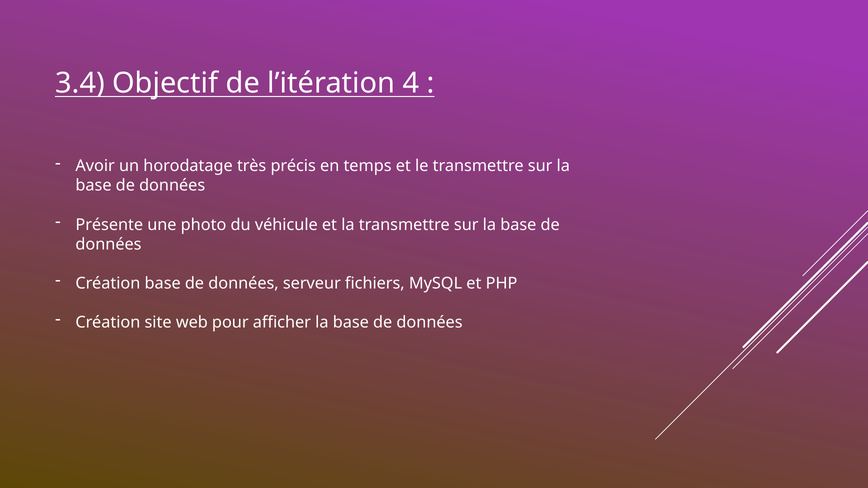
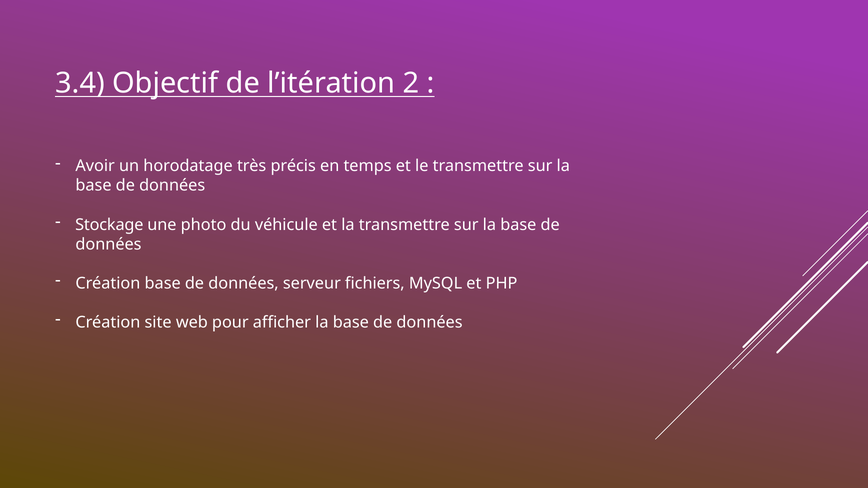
4: 4 -> 2 (411, 83)
Présente: Présente -> Stockage (109, 225)
